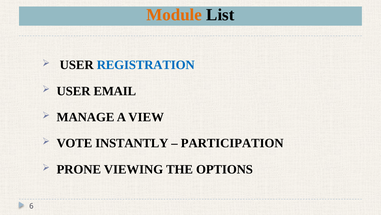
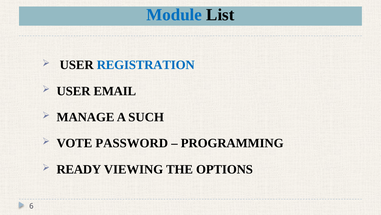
Module colour: orange -> blue (174, 15)
VIEW: VIEW -> SUCH (146, 117)
INSTANTLY: INSTANTLY -> PASSWORD (132, 143)
PARTICIPATION: PARTICIPATION -> PROGRAMMING (232, 143)
PRONE: PRONE -> READY (79, 169)
